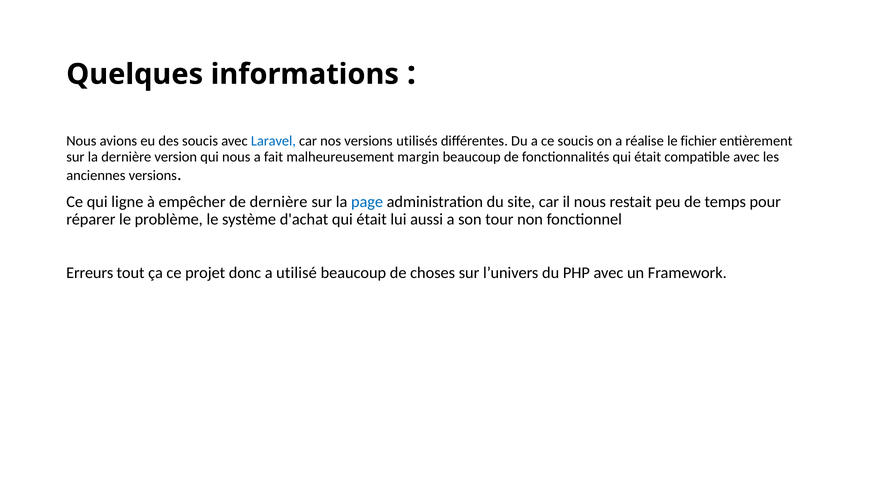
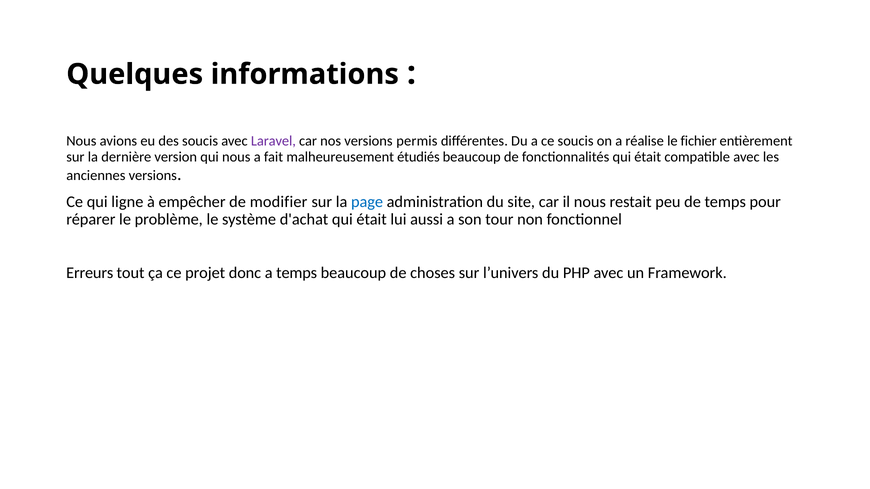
Laravel colour: blue -> purple (273, 141)
utilisés: utilisés -> permis (417, 141)
margin: margin -> étudiés (418, 157)
de dernière: dernière -> modifier (279, 202)
a utilisé: utilisé -> temps (297, 273)
